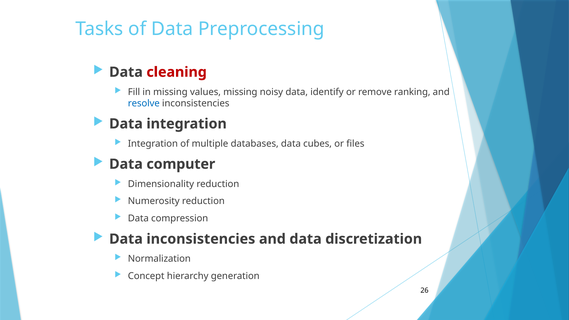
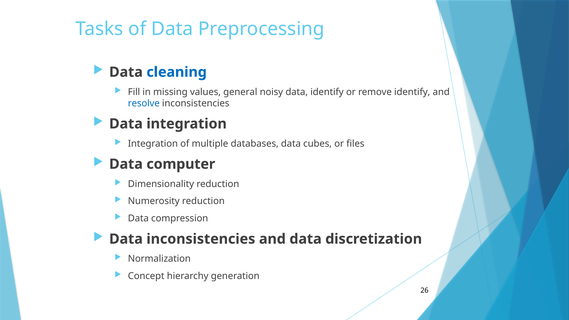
cleaning colour: red -> blue (177, 72)
values missing: missing -> general (240, 92)
remove ranking: ranking -> identify (412, 92)
